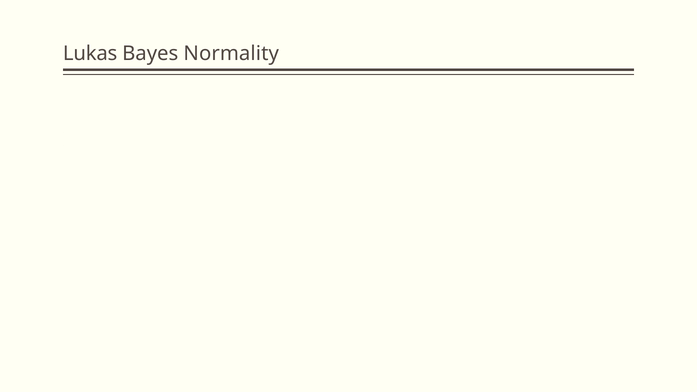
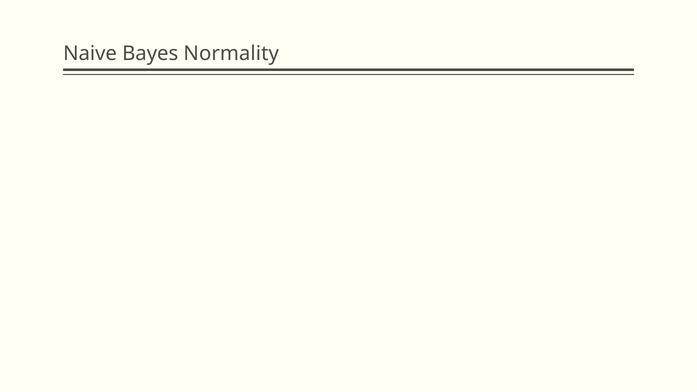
Lukas: Lukas -> Naive (90, 53)
